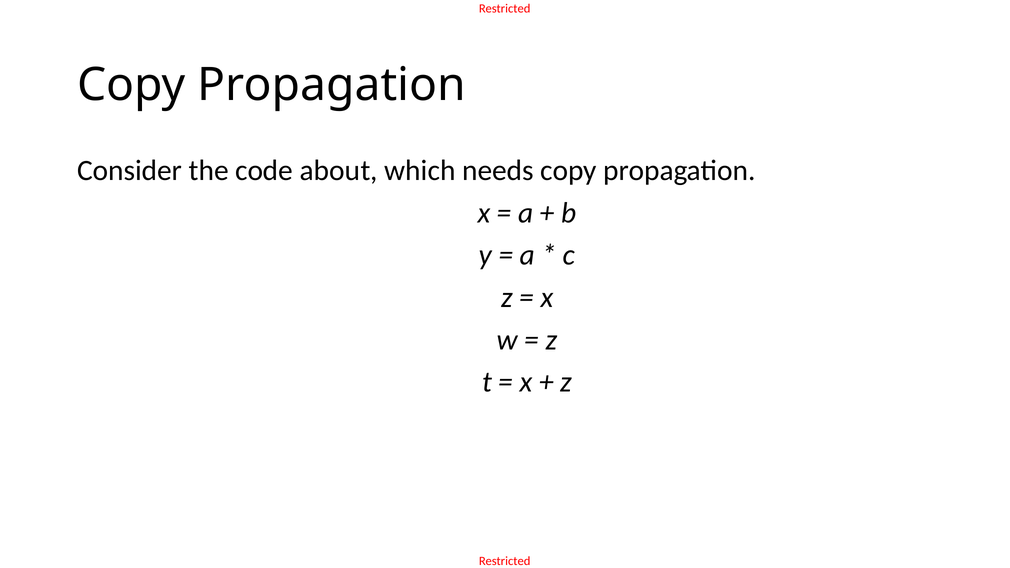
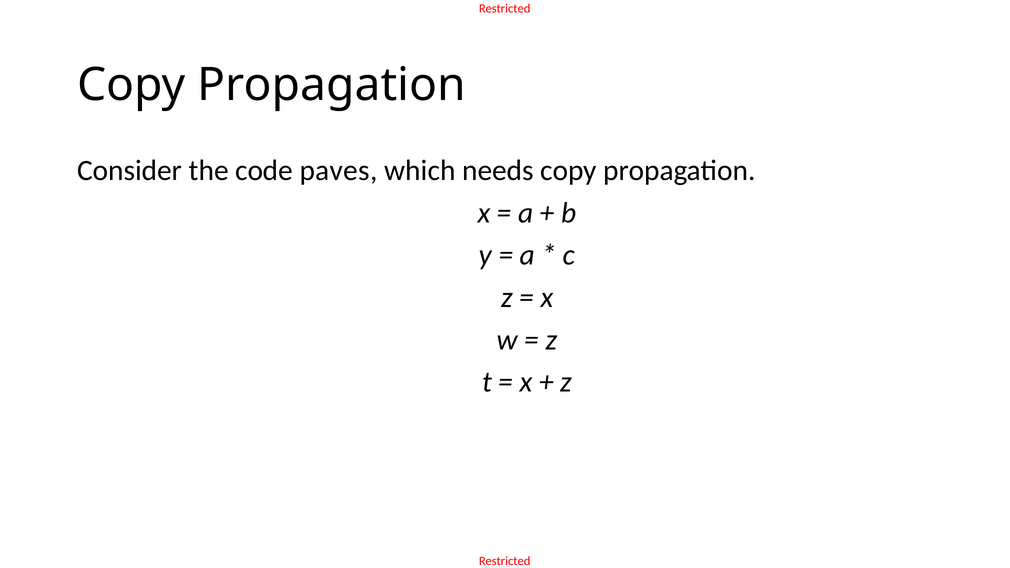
about: about -> paves (339, 171)
